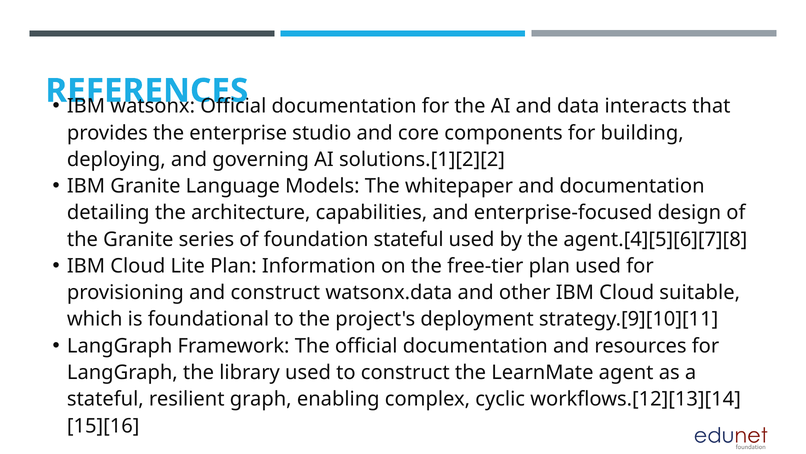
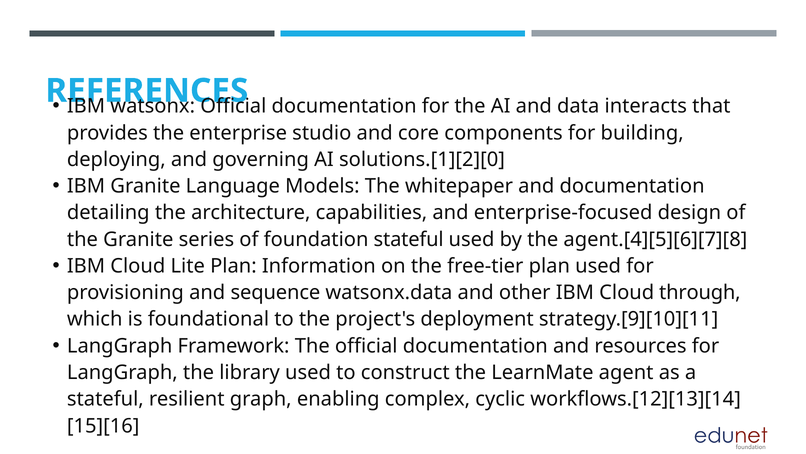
solutions.[1][2][2: solutions.[1][2][2 -> solutions.[1][2][0 (422, 159)
and construct: construct -> sequence (275, 292)
suitable: suitable -> through (700, 292)
